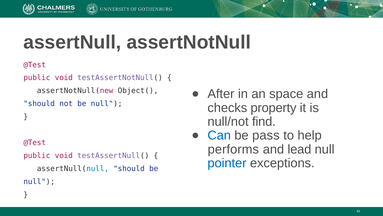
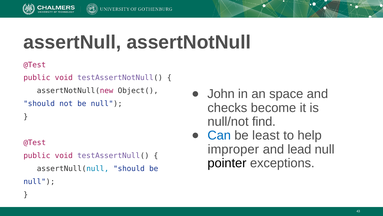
After: After -> John (221, 94)
property: property -> become (273, 108)
pass: pass -> least (266, 135)
performs: performs -> improper (233, 149)
pointer colour: blue -> black (227, 163)
